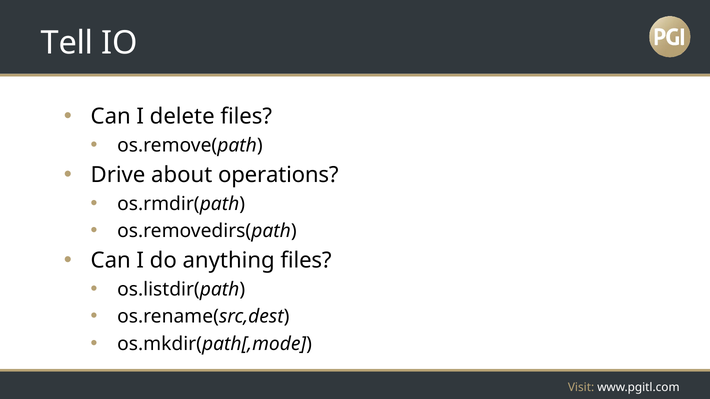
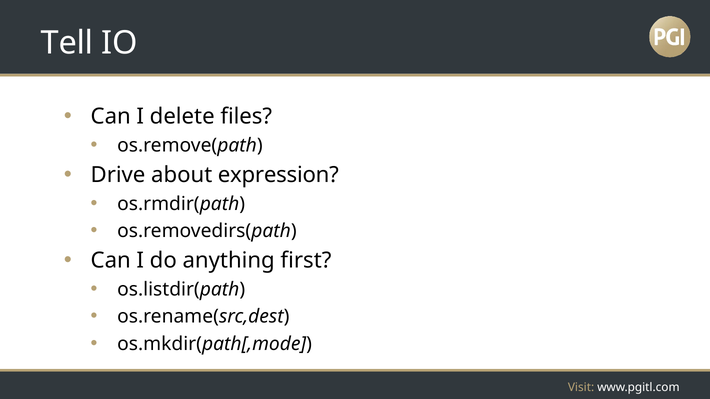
operations: operations -> expression (278, 175)
anything files: files -> first (306, 261)
